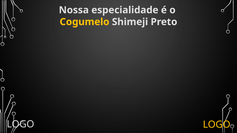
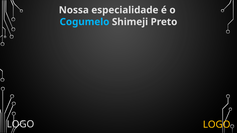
Cogumelo colour: yellow -> light blue (84, 22)
